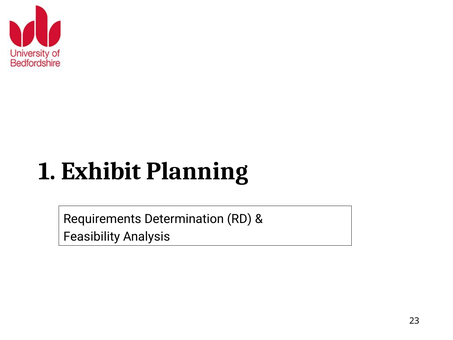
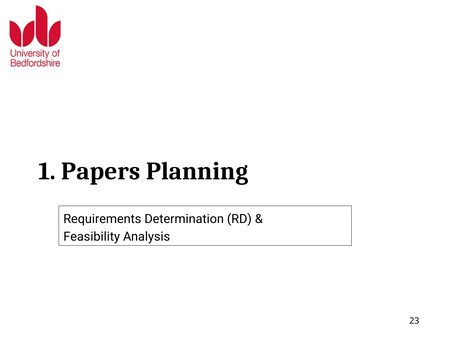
Exhibit: Exhibit -> Papers (101, 171)
